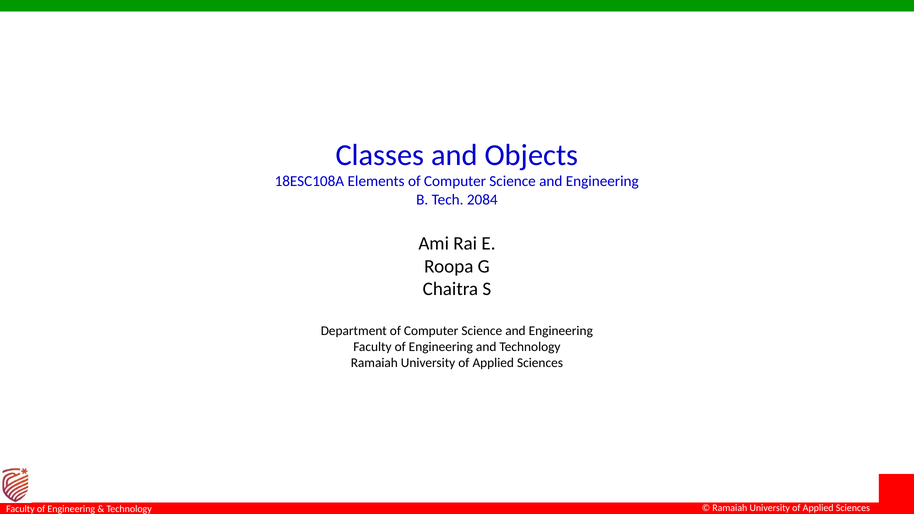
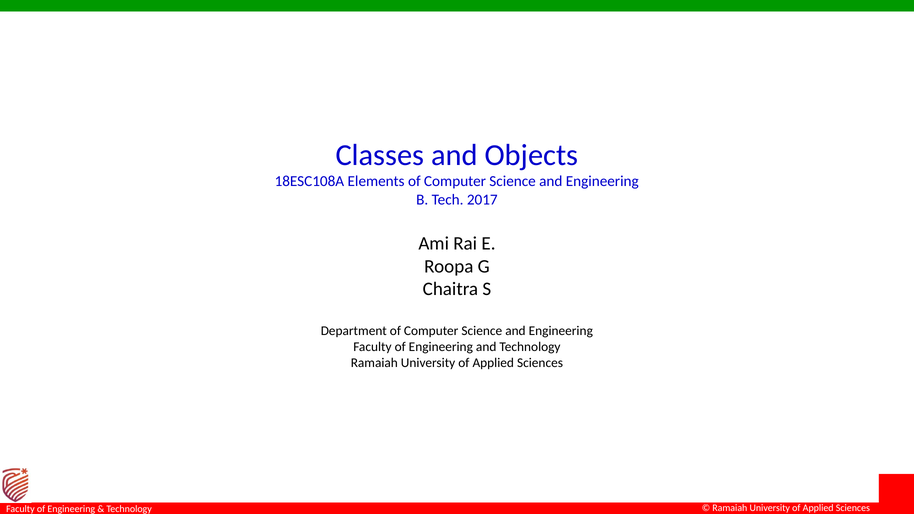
2084: 2084 -> 2017 (482, 200)
